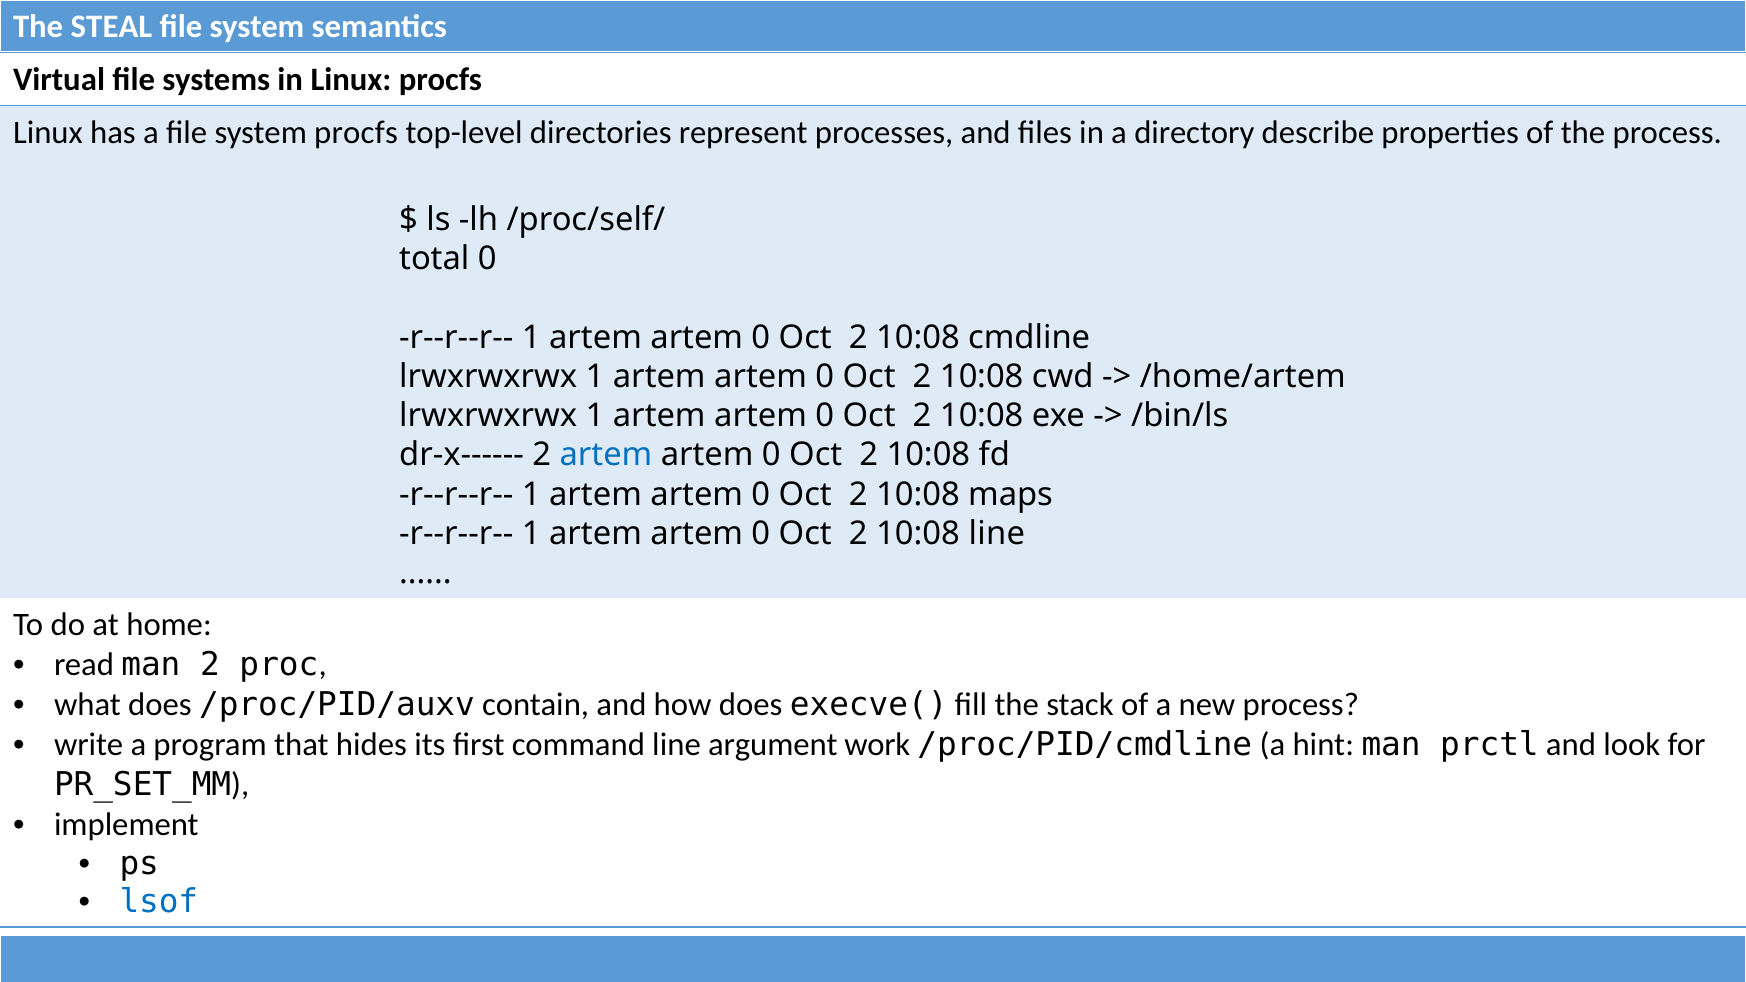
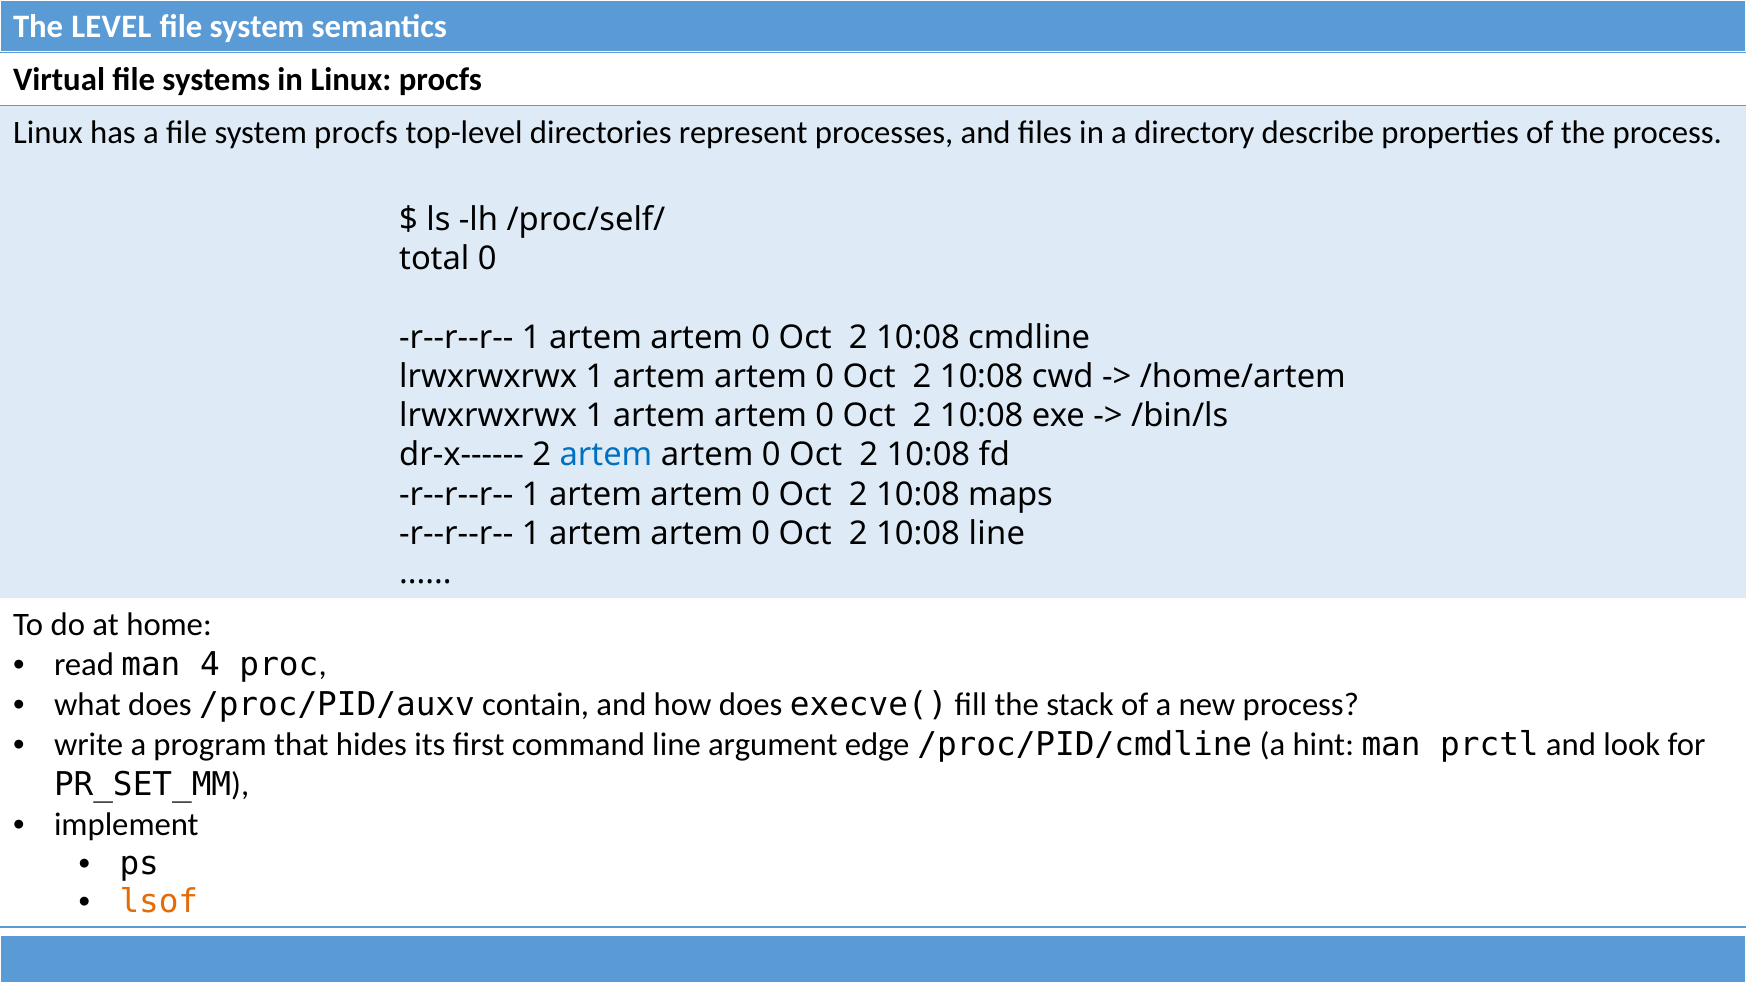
STEAL: STEAL -> LEVEL (111, 27)
man 2: 2 -> 4 (210, 665)
work: work -> edge (877, 745)
lsof colour: blue -> orange (159, 902)
